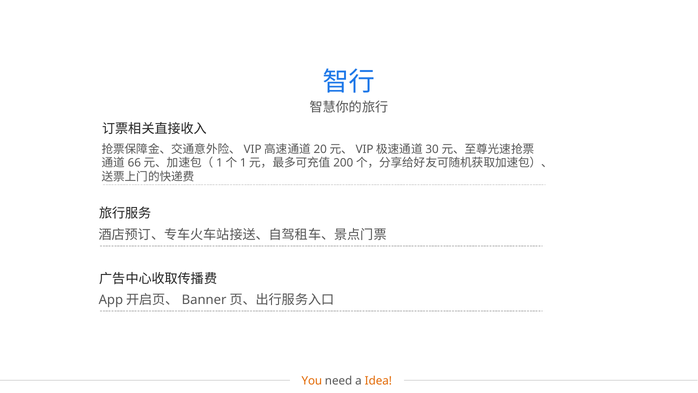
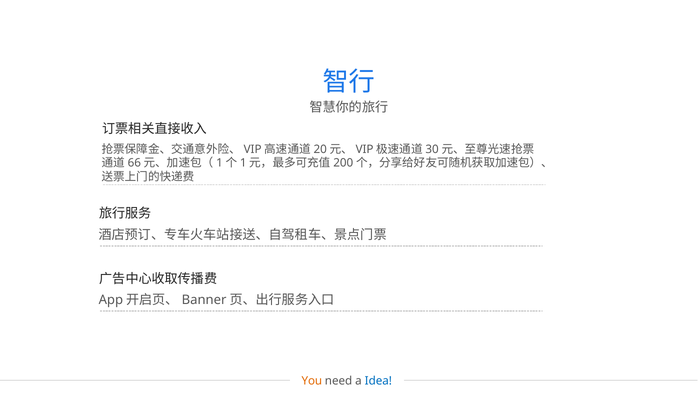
Idea colour: orange -> blue (378, 380)
